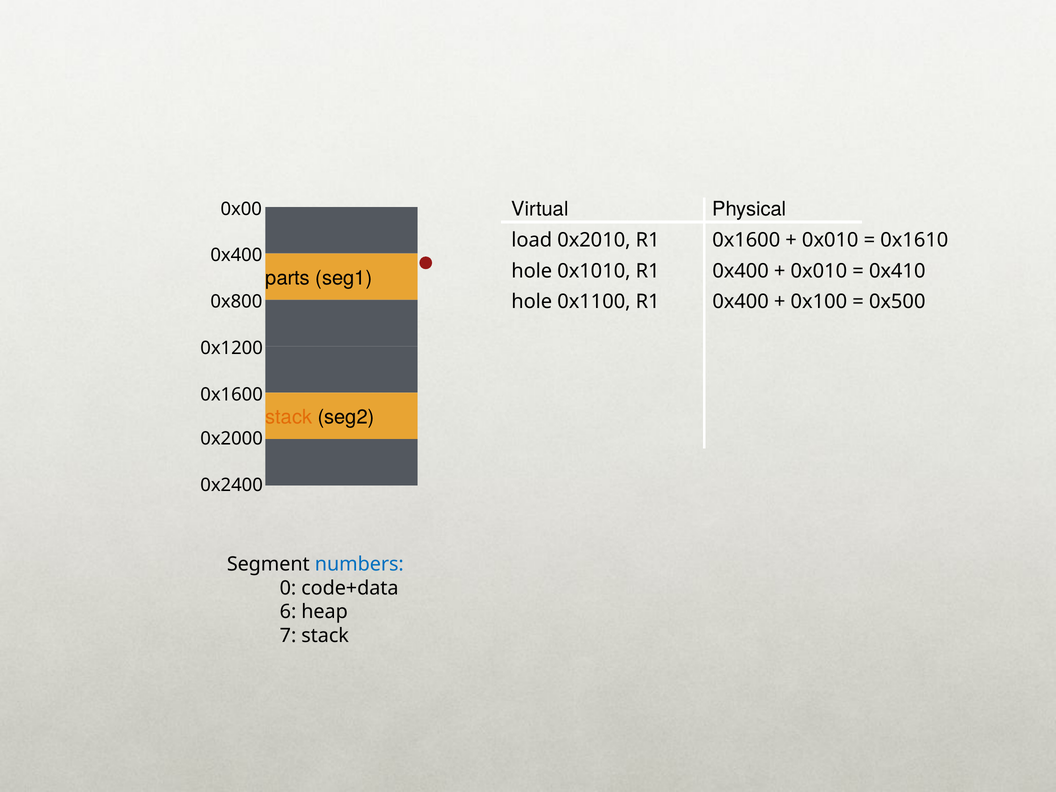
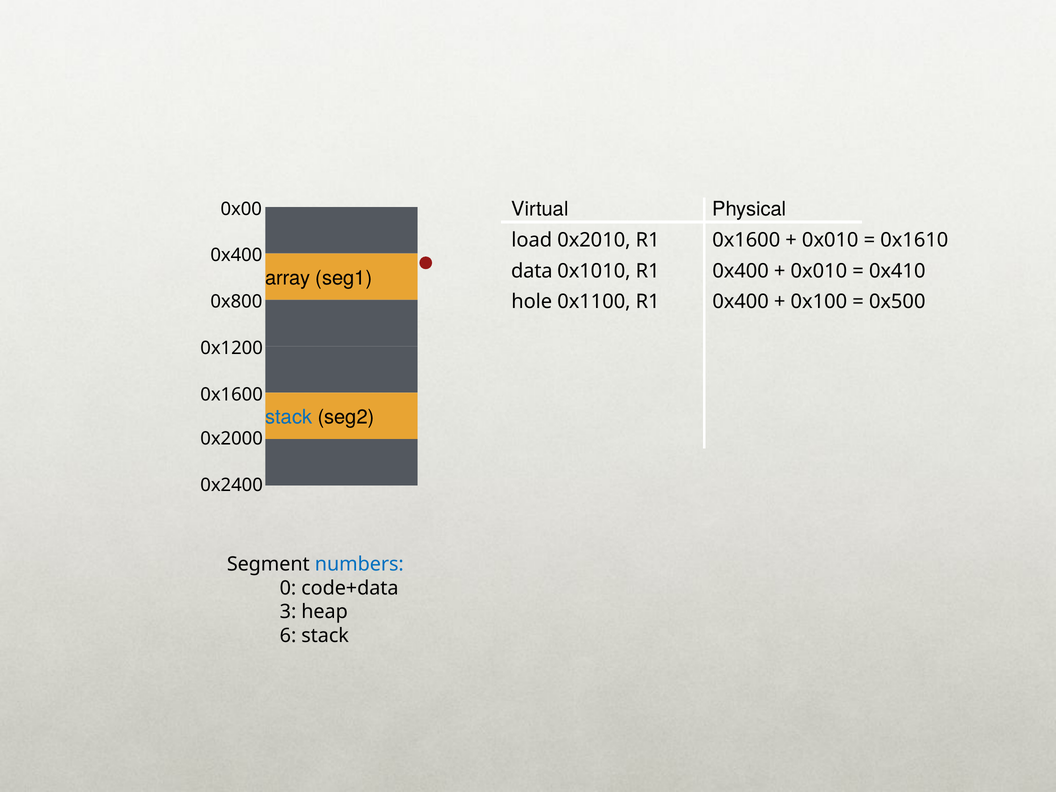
hole: hole -> data (532, 271)
parts: parts -> array (288, 278)
stack colour: orange -> blue (289, 417)
6: 6 -> 3 (288, 612)
7: 7 -> 6 (288, 636)
